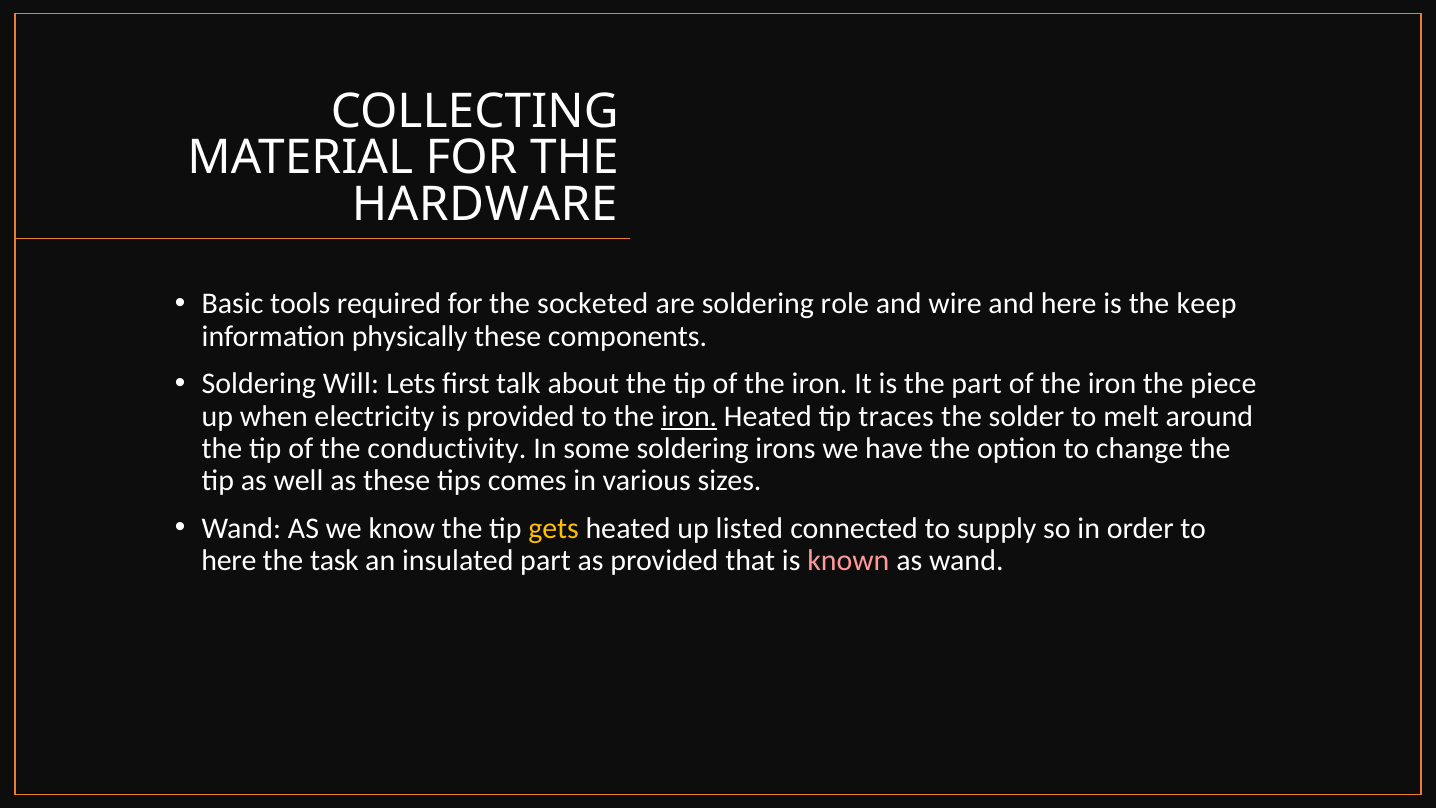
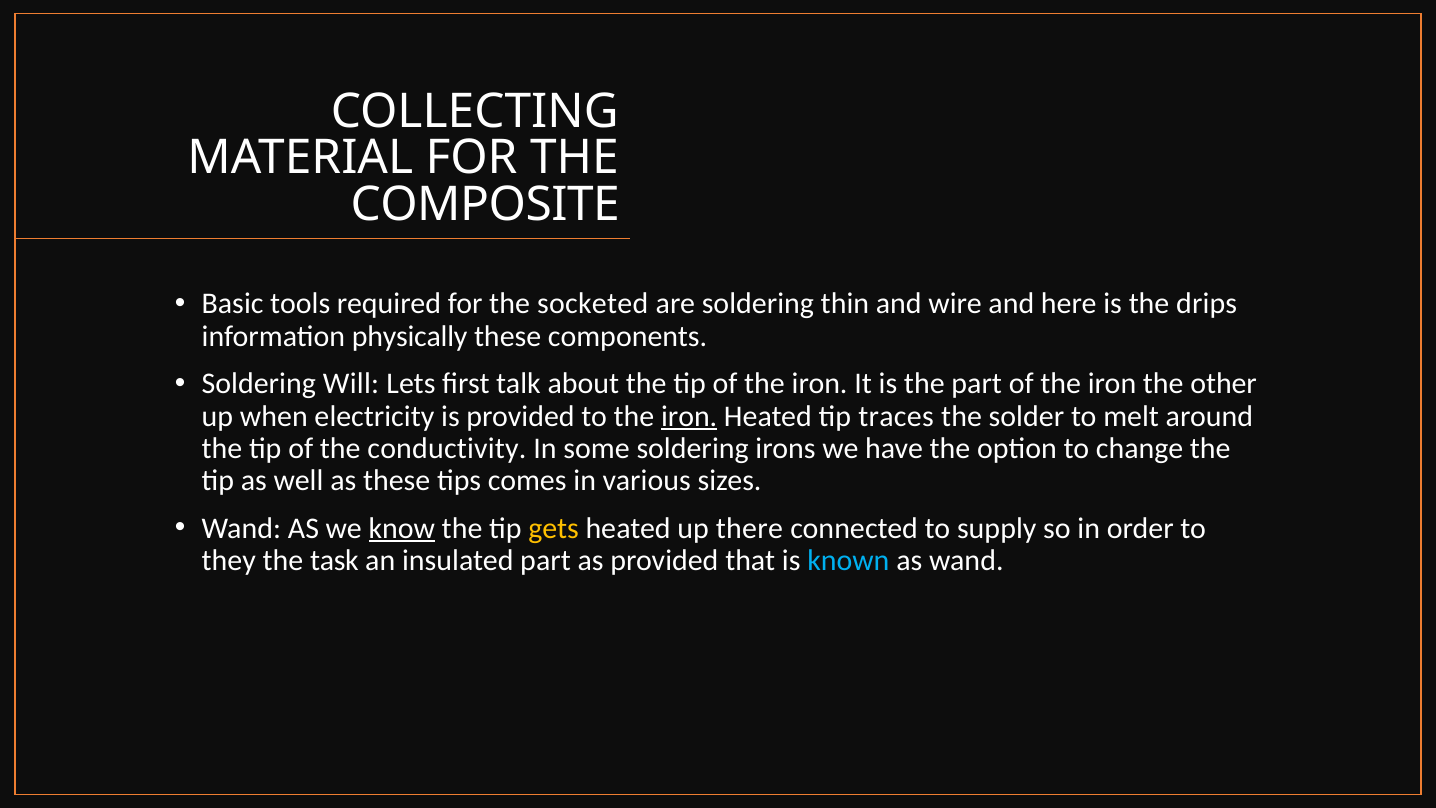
HARDWARE: HARDWARE -> COMPOSITE (485, 204)
role: role -> thin (845, 304)
keep: keep -> drips (1207, 304)
piece: piece -> other (1224, 384)
know underline: none -> present (402, 528)
listed: listed -> there (749, 528)
here: here -> they (229, 560)
known colour: pink -> light blue (848, 560)
